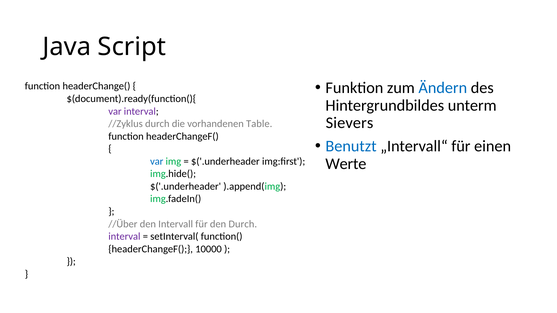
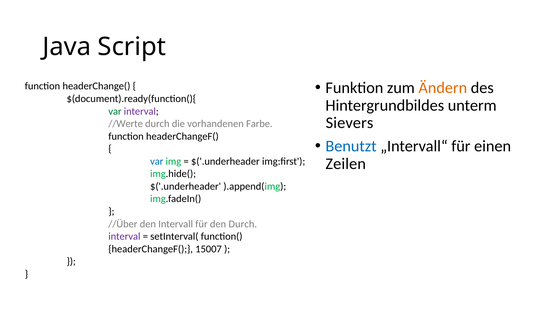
Ändern colour: blue -> orange (443, 88)
var colour: purple -> green (115, 111)
//Zyklus: //Zyklus -> //Werte (126, 124)
Table: Table -> Farbe (259, 124)
Werte: Werte -> Zeilen (346, 164)
10000: 10000 -> 15007 (209, 249)
